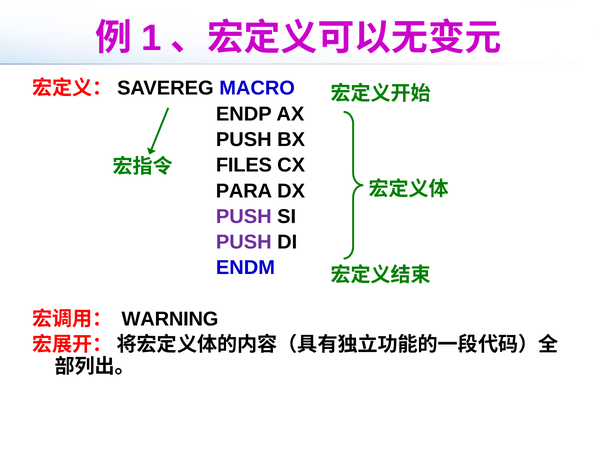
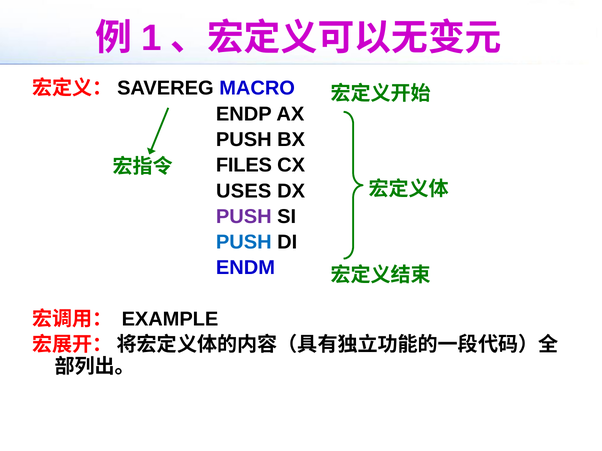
PARA: PARA -> USES (244, 191)
PUSH colour: purple -> blue (244, 242)
WARNING: WARNING -> EXAMPLE (170, 319)
